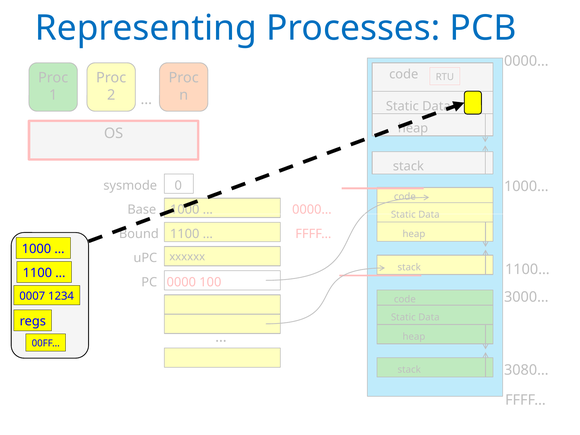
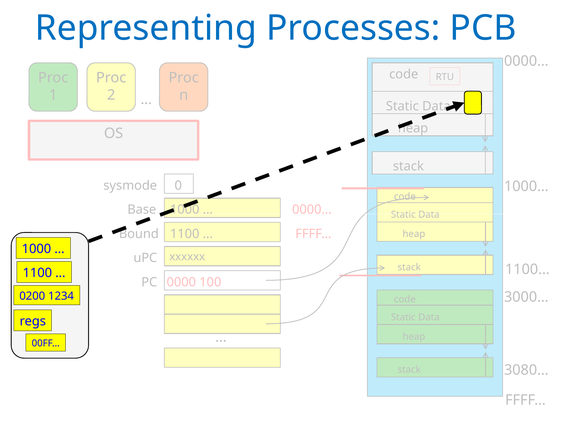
0007: 0007 -> 0200 (32, 296)
